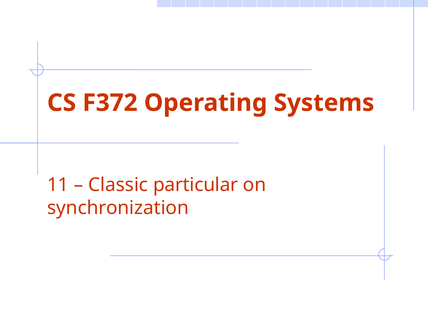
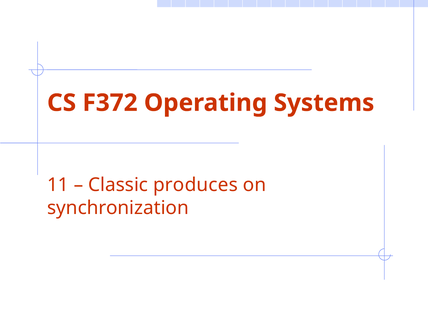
particular: particular -> produces (195, 185)
